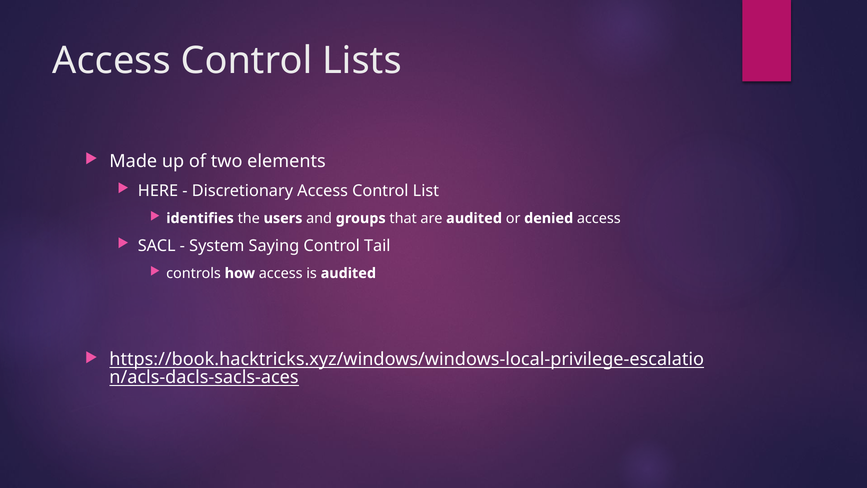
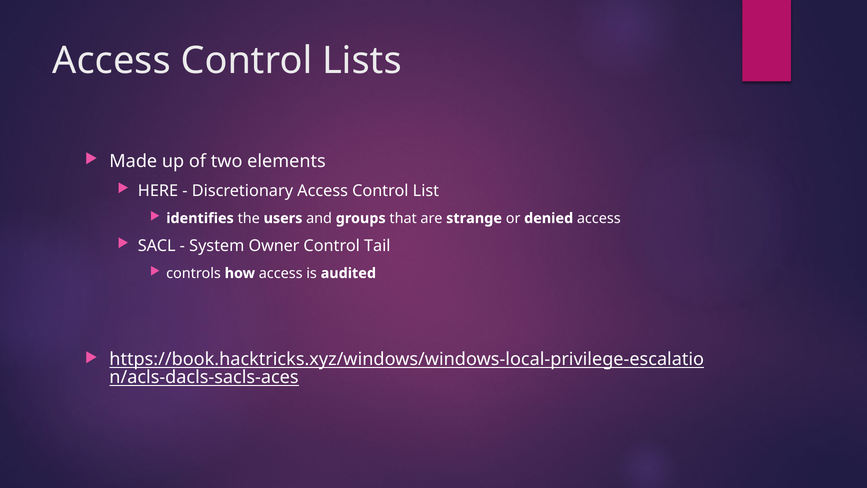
are audited: audited -> strange (474, 218)
Saying: Saying -> Owner (274, 246)
